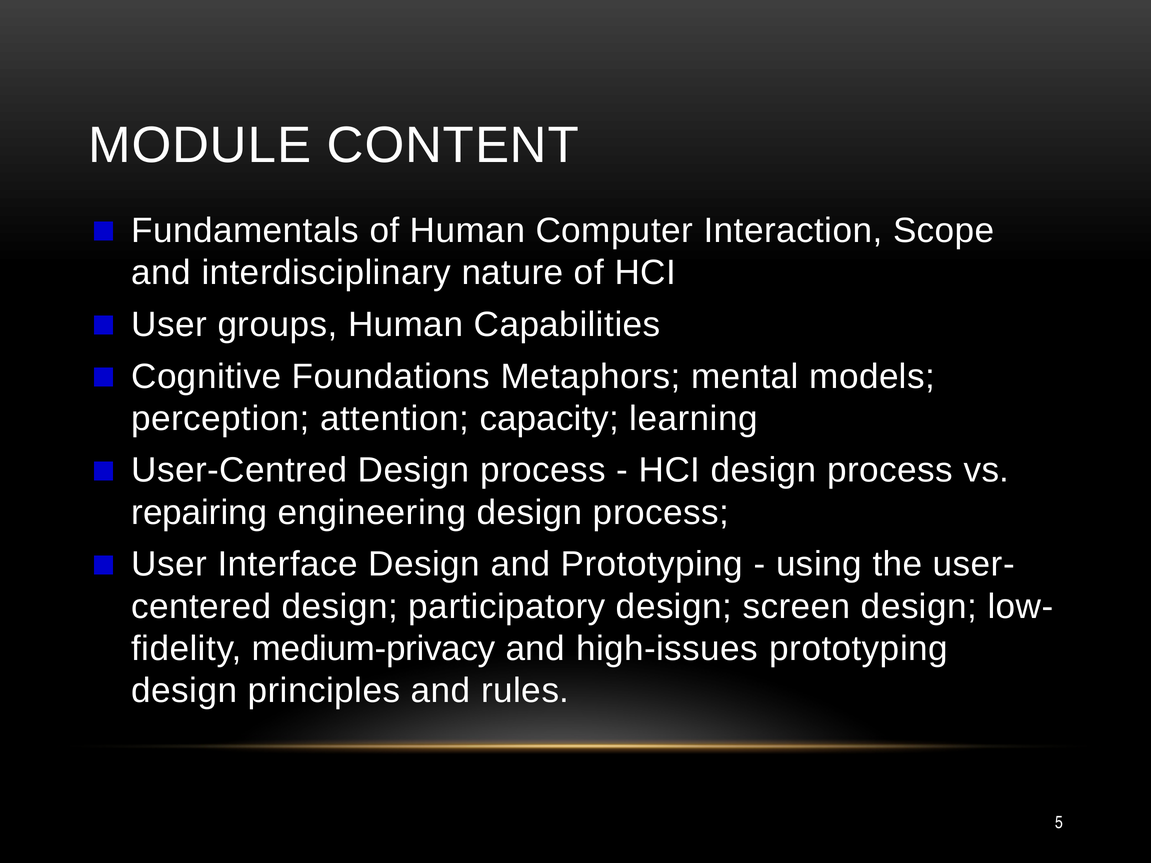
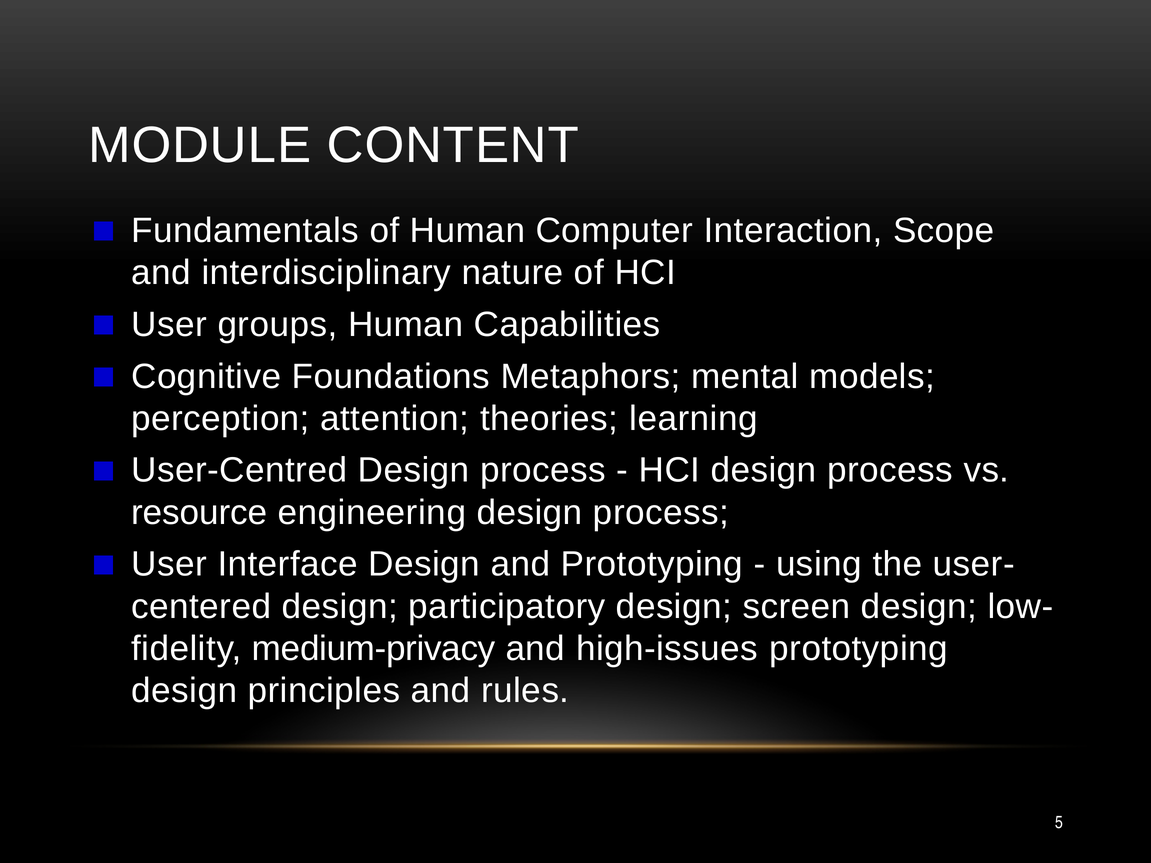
capacity: capacity -> theories (549, 419)
repairing: repairing -> resource (199, 513)
